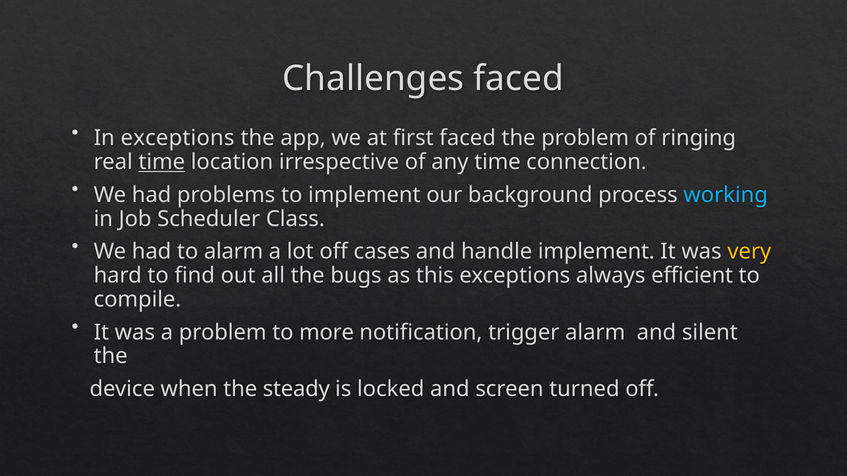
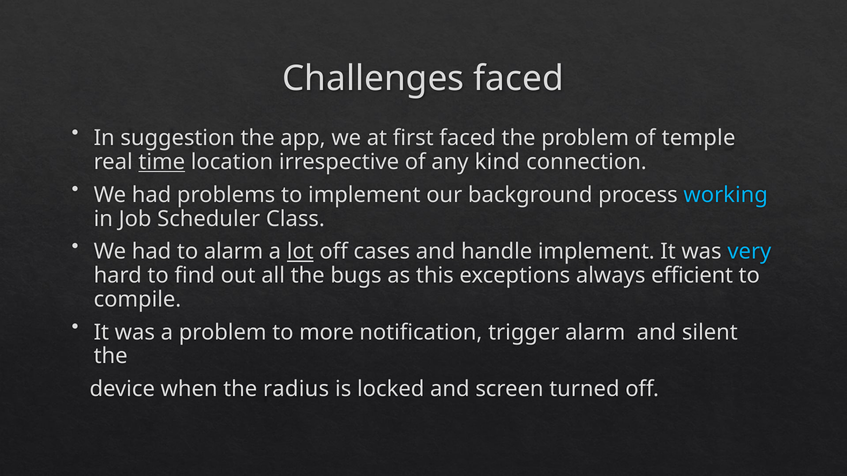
In exceptions: exceptions -> suggestion (178, 138)
ringing: ringing -> temple (699, 138)
any time: time -> kind (497, 162)
lot underline: none -> present (300, 252)
very colour: yellow -> light blue (749, 252)
steady: steady -> radius (296, 389)
